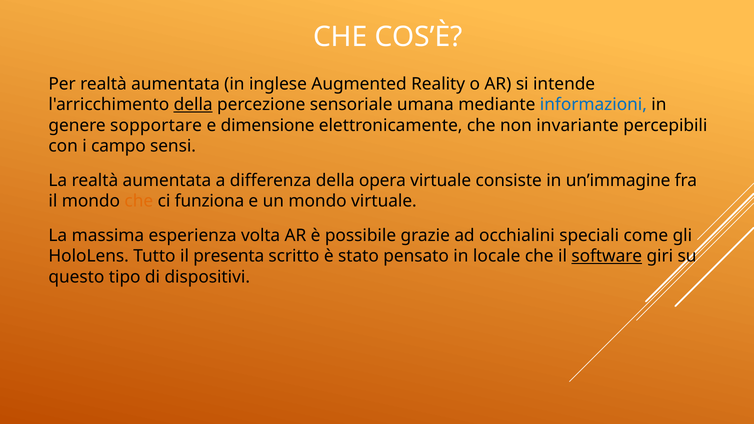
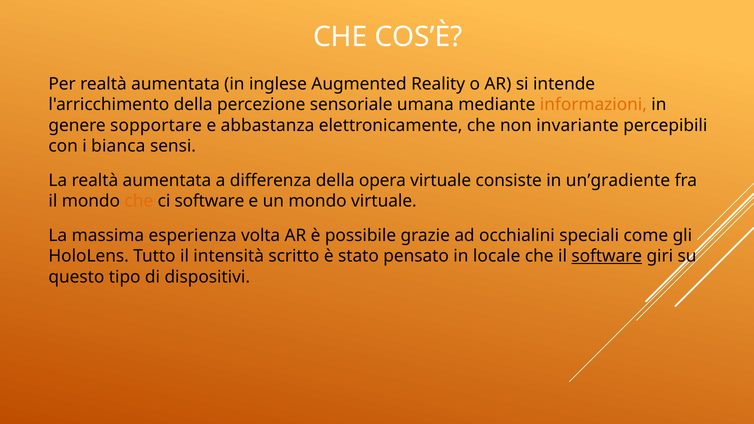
della underline: present -> none (193, 105)
informazioni colour: blue -> orange (593, 105)
dimensione: dimensione -> abbastanza (268, 125)
campo: campo -> bianca (118, 146)
un’immagine: un’immagine -> un’gradiente (618, 181)
ci funziona: funziona -> software (209, 201)
presenta: presenta -> intensità (229, 256)
